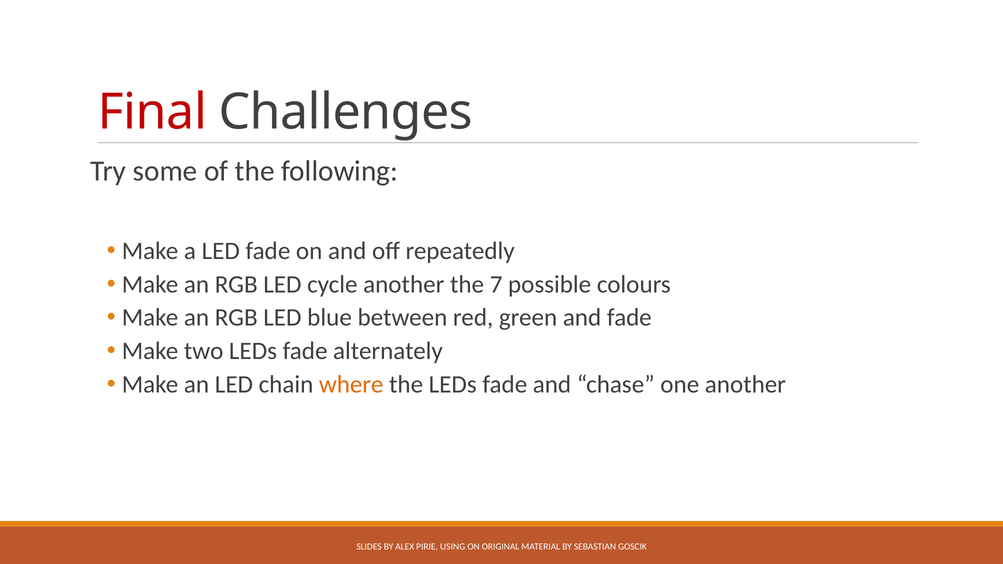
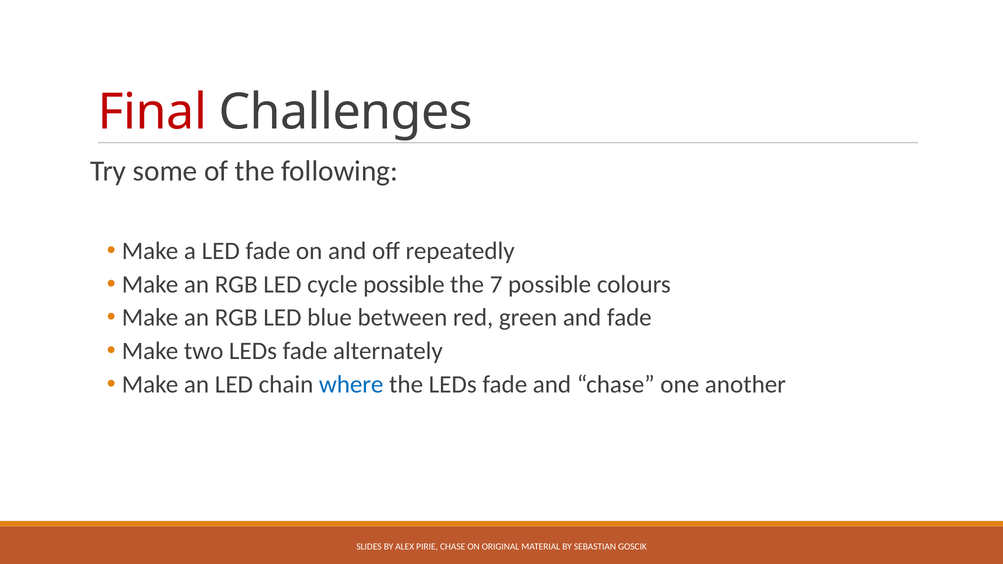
cycle another: another -> possible (404, 284)
where colour: orange -> blue (351, 384)
PIRIE USING: USING -> CHASE (453, 547)
